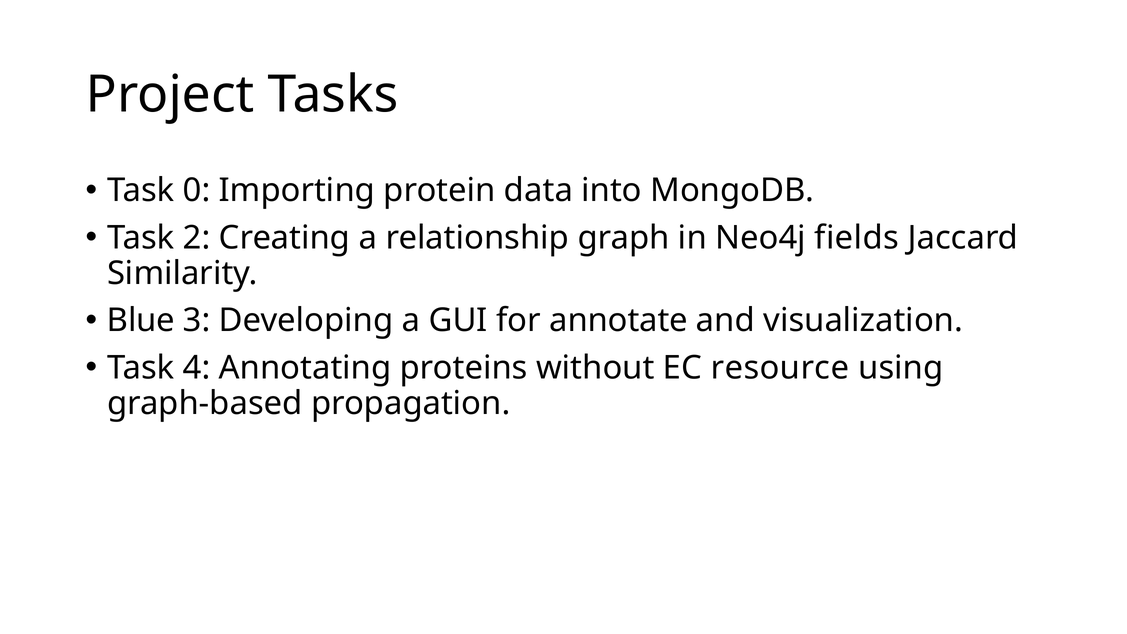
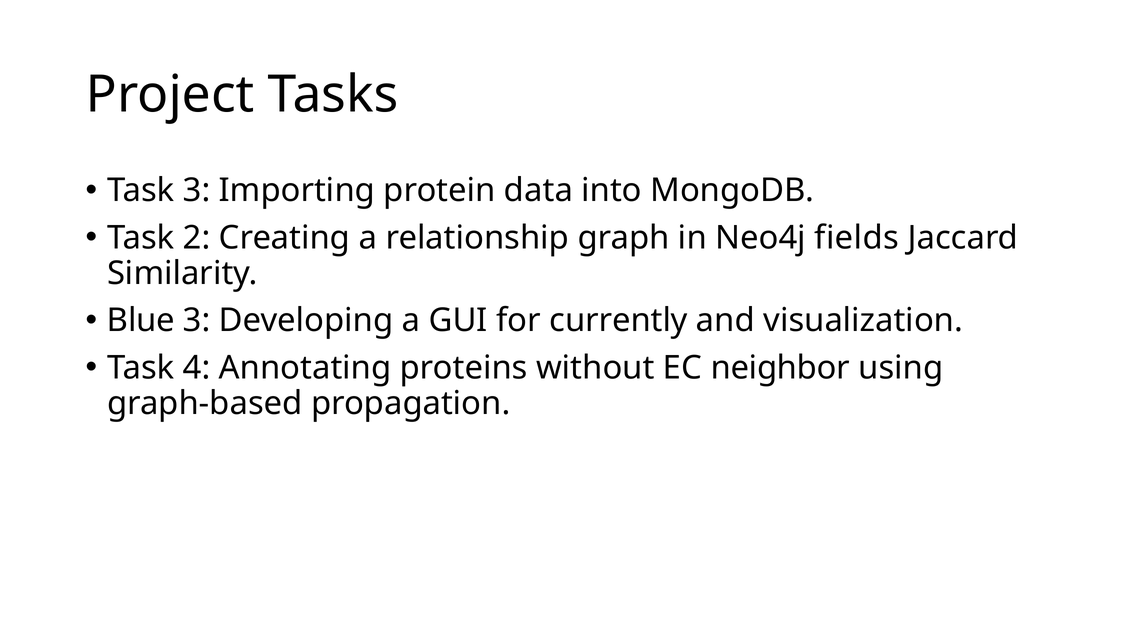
Task 0: 0 -> 3 (197, 191)
annotate: annotate -> currently (619, 321)
resource: resource -> neighbor (780, 368)
